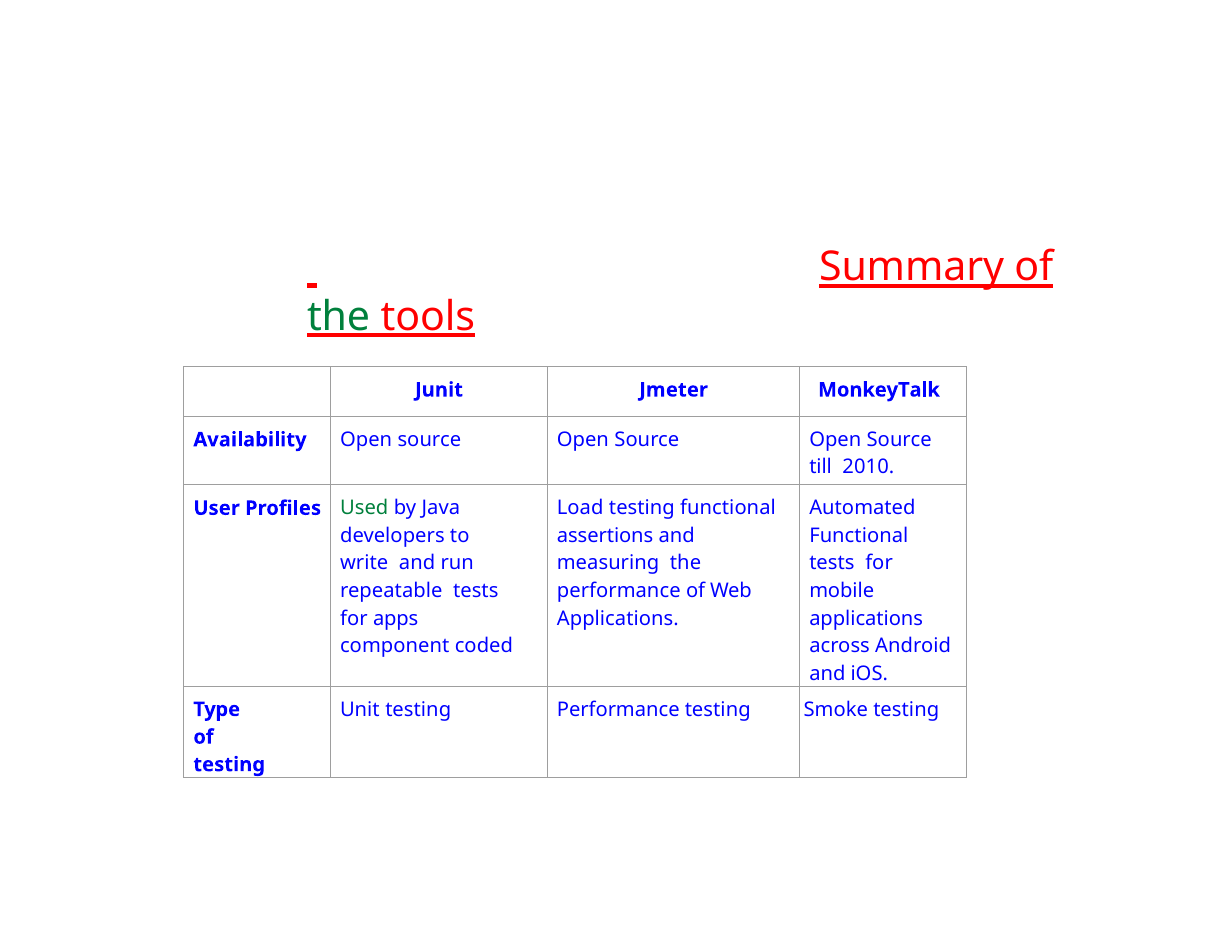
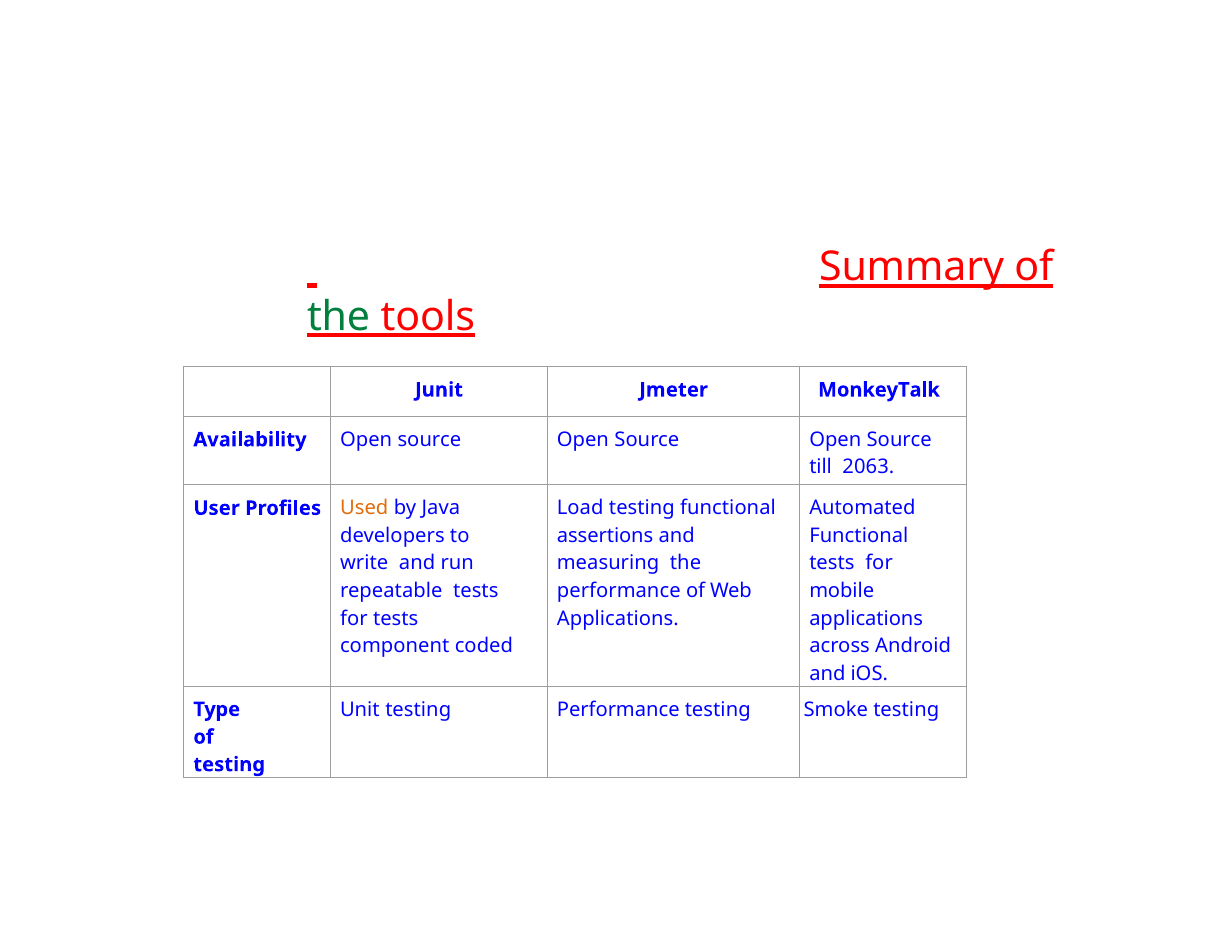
2010: 2010 -> 2063 (868, 467)
Used colour: green -> orange (364, 508)
for apps: apps -> tests (396, 618)
